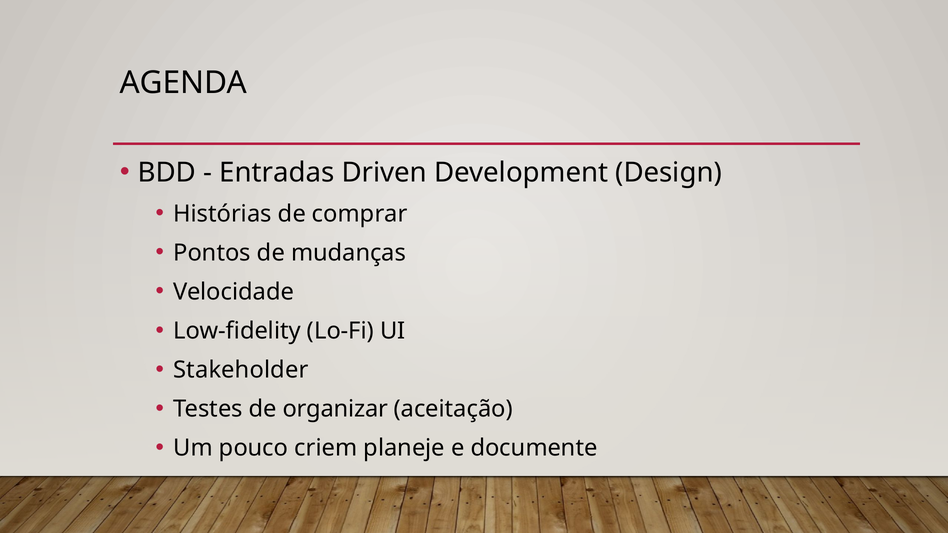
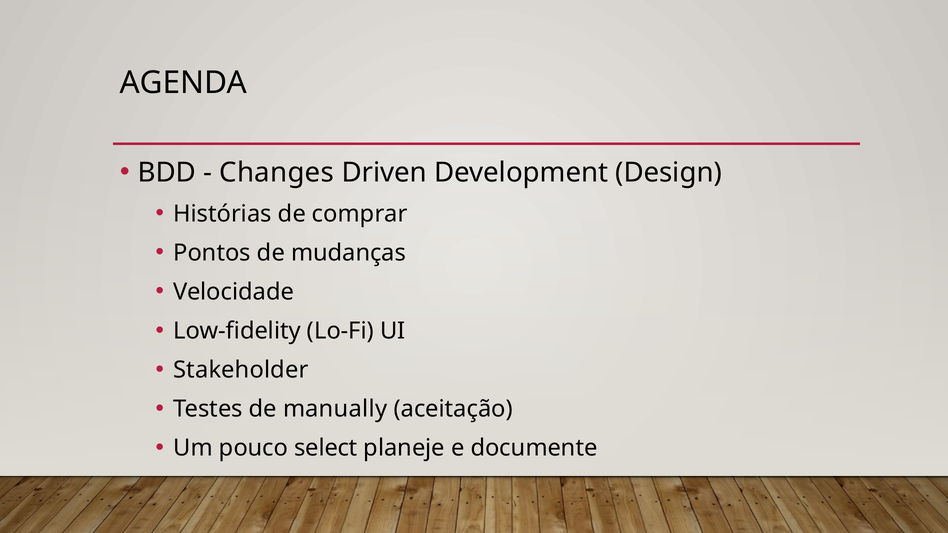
Entradas: Entradas -> Changes (277, 173)
organizar: organizar -> manually (335, 409)
criem: criem -> select (326, 448)
